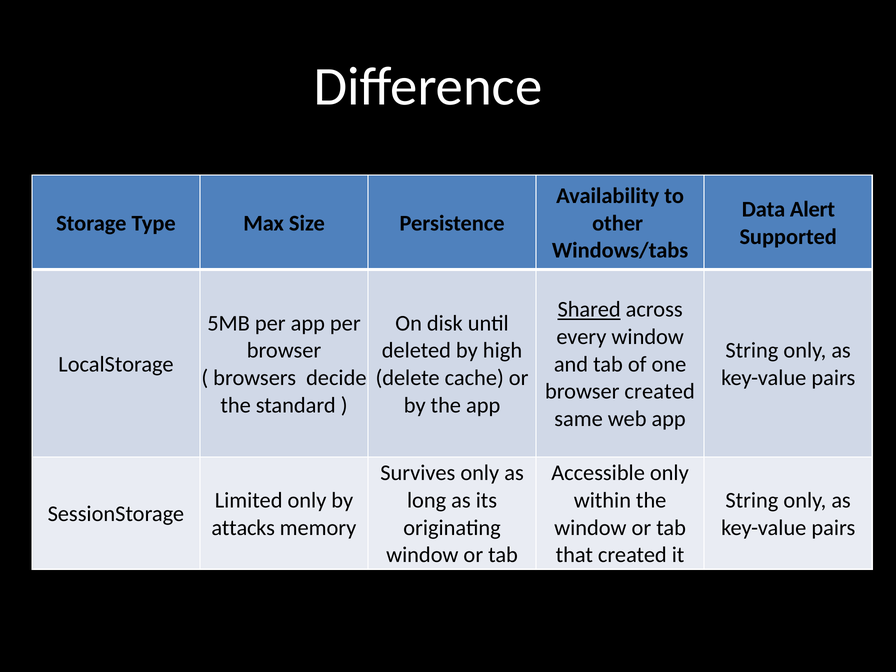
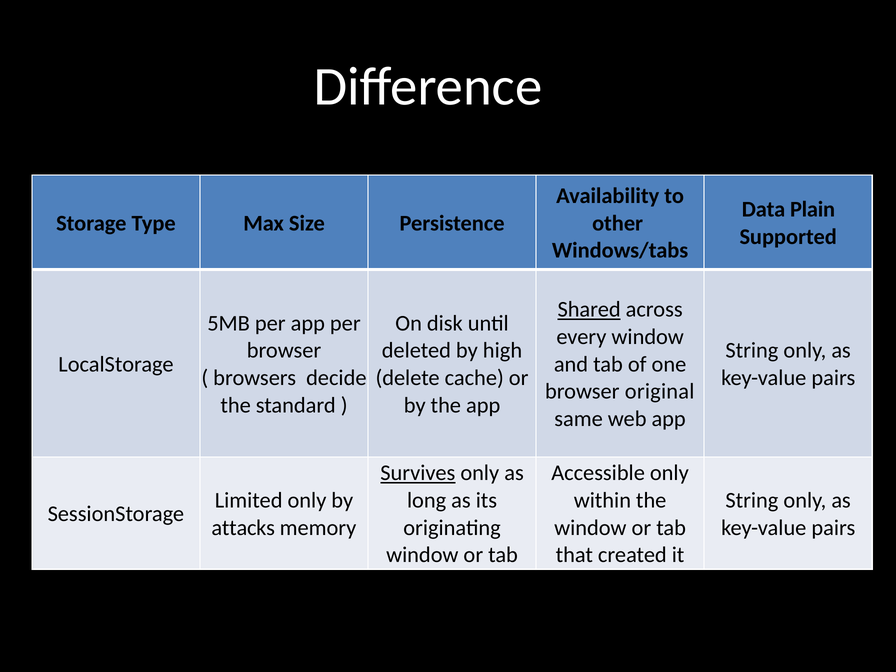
Alert: Alert -> Plain (813, 209)
browser created: created -> original (660, 392)
Survives underline: none -> present (418, 473)
